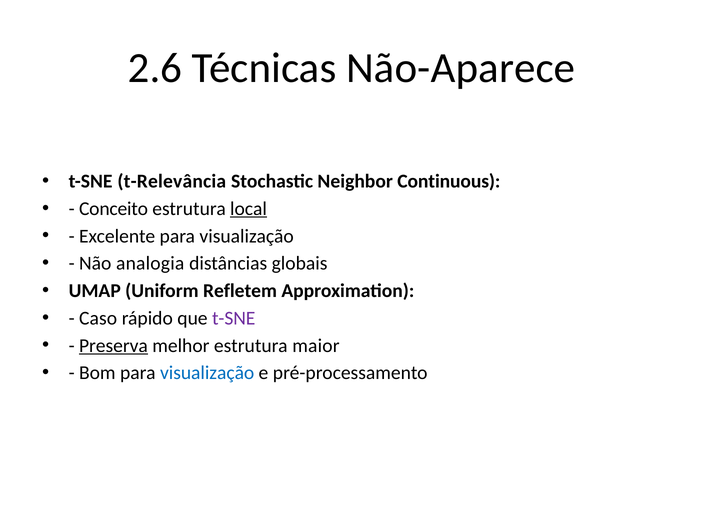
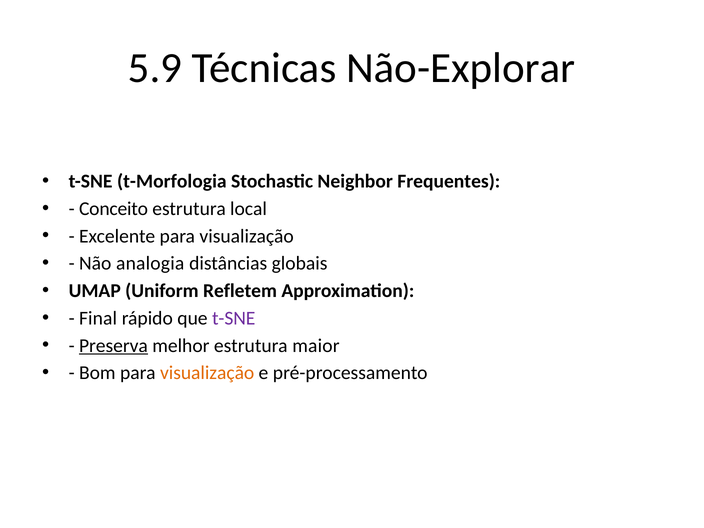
2.6: 2.6 -> 5.9 (155, 68)
Não-Aparece: Não-Aparece -> Não-Explorar (461, 68)
t-Relevância: t-Relevância -> t-Morfologia (172, 181)
Continuous: Continuous -> Frequentes (449, 181)
local underline: present -> none (249, 209)
Caso: Caso -> Final (98, 318)
visualização colour: blue -> orange (207, 373)
